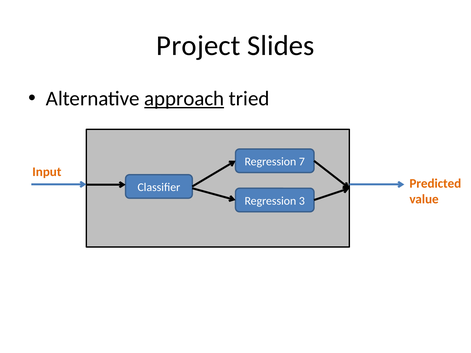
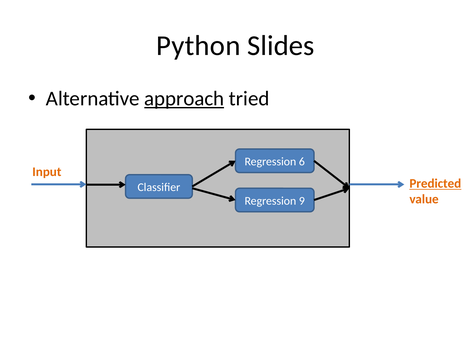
Project: Project -> Python (198, 46)
7: 7 -> 6 (302, 162)
Predicted underline: none -> present (435, 184)
3: 3 -> 9 (302, 201)
